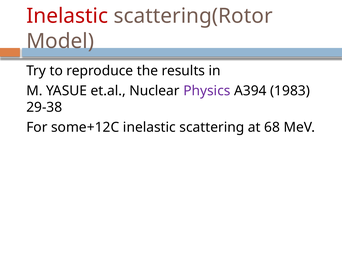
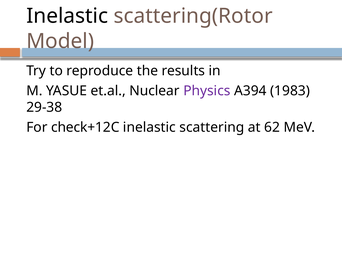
Inelastic colour: red -> black (67, 16)
some+12C: some+12C -> check+12C (85, 127)
68: 68 -> 62 (272, 127)
